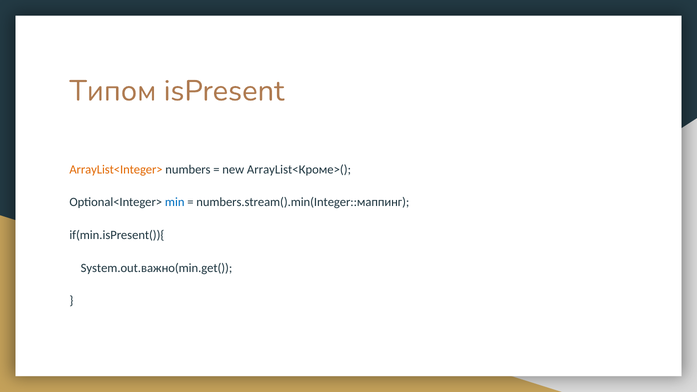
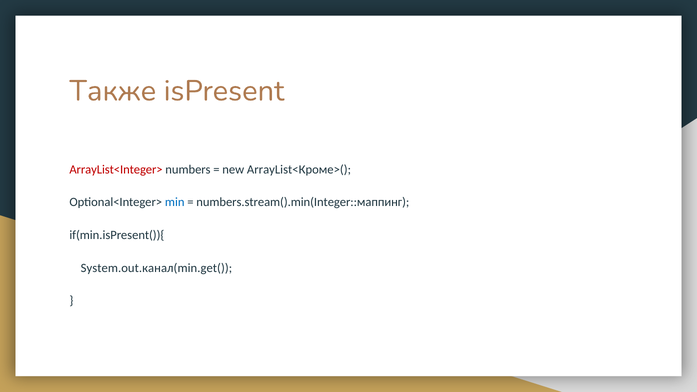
Типом: Типом -> Также (113, 91)
ArrayList<Integer> colour: orange -> red (116, 169)
System.out.важно(min.get(: System.out.важно(min.get( -> System.out.канал(min.get( (156, 268)
